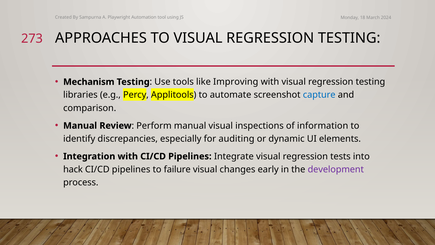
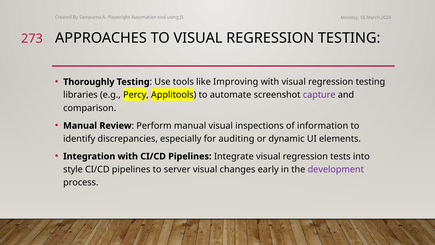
Mechanism: Mechanism -> Thoroughly (89, 82)
capture colour: blue -> purple (319, 95)
hack: hack -> style (73, 169)
failure: failure -> server (177, 169)
